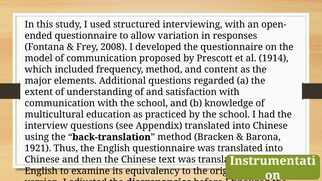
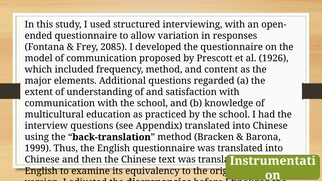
2008: 2008 -> 2085 (114, 47)
1914: 1914 -> 1926 (274, 58)
1921: 1921 -> 1999 (38, 148)
